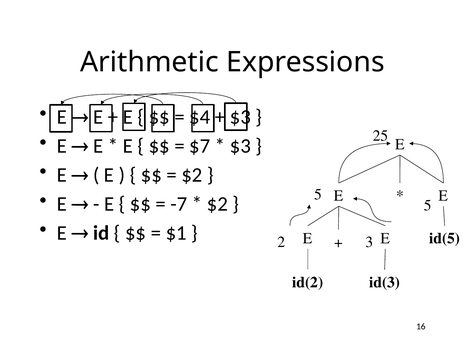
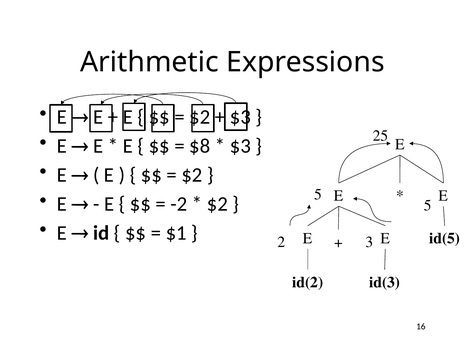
$4: $4 -> $2 (200, 117)
$7: $7 -> $8 (200, 146)
-7: -7 -> -2 (179, 204)
